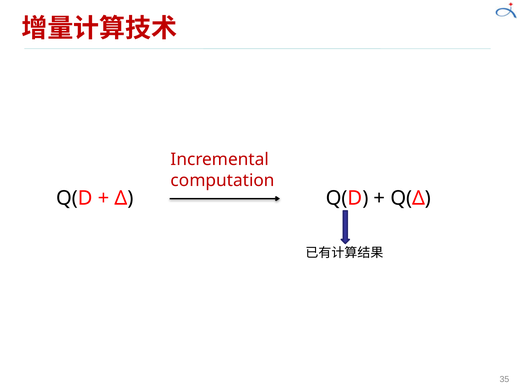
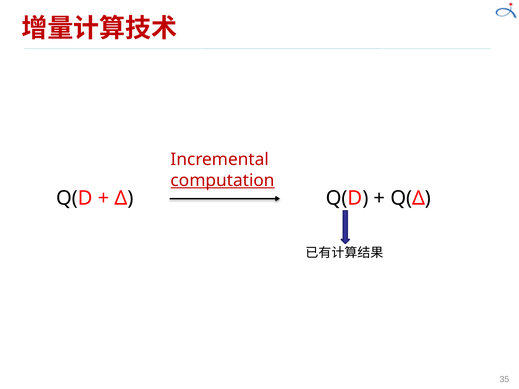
computation underline: none -> present (223, 180)
